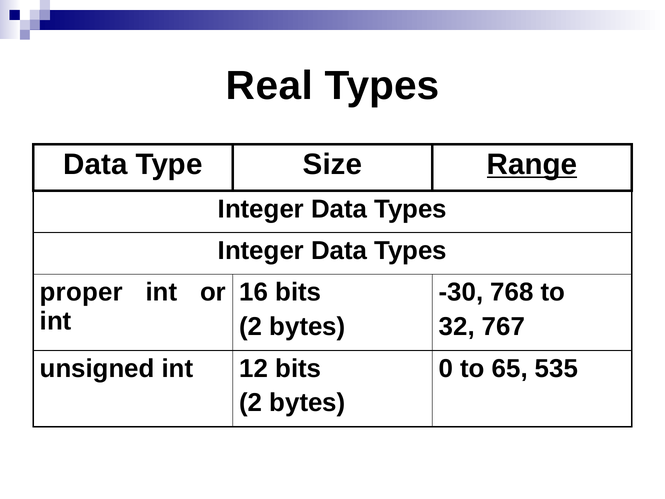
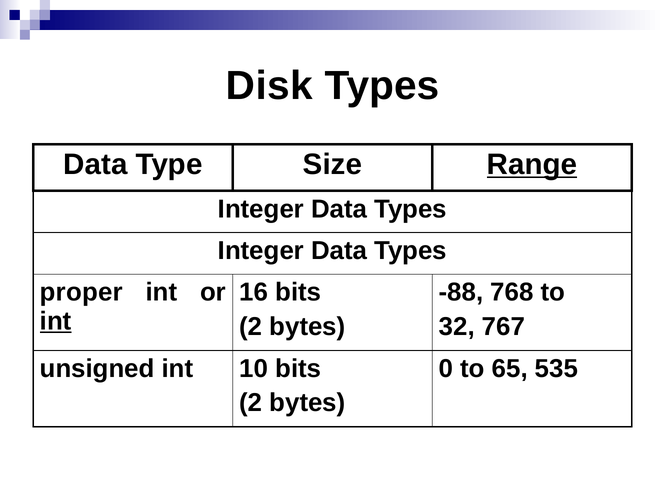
Real: Real -> Disk (269, 86)
-30: -30 -> -88 (461, 292)
int underline: none -> present (56, 321)
12: 12 -> 10 (254, 369)
